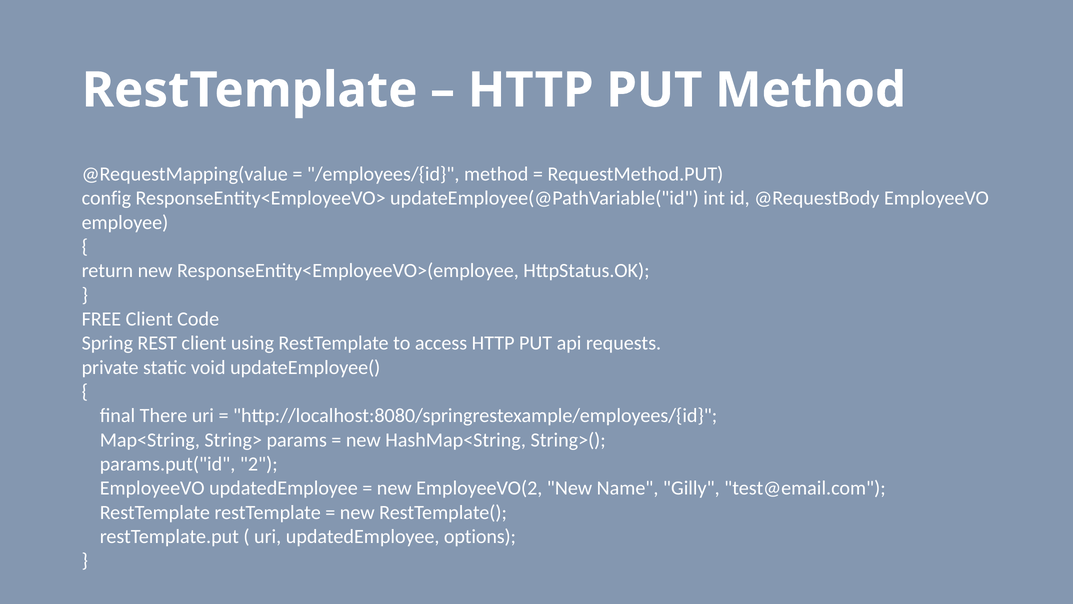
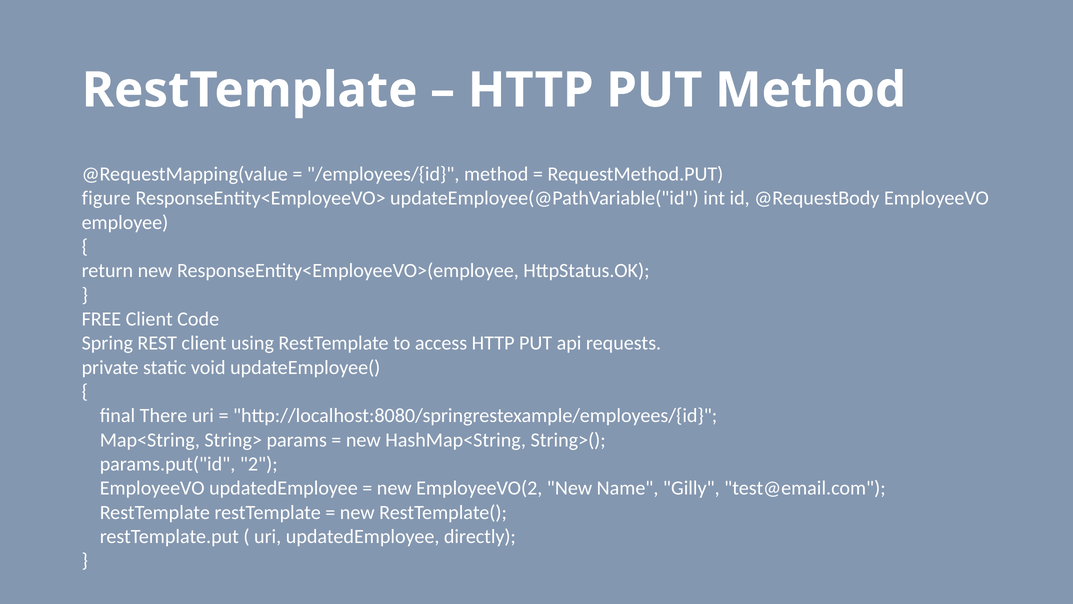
config: config -> figure (106, 198)
options: options -> directly (480, 536)
